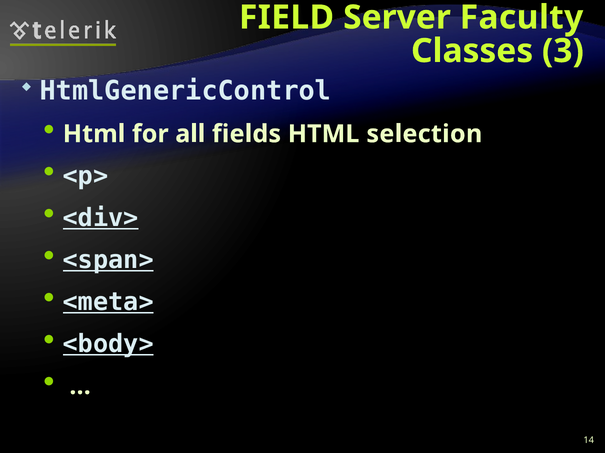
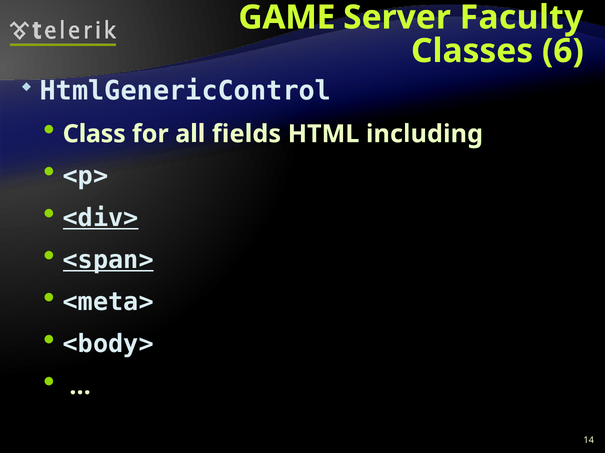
FIELD: FIELD -> GAME (287, 17)
3: 3 -> 6 (563, 51)
Html: Html -> Class (94, 134)
selection: selection -> including (424, 134)
<meta> underline: present -> none (108, 302)
<body> underline: present -> none (108, 344)
